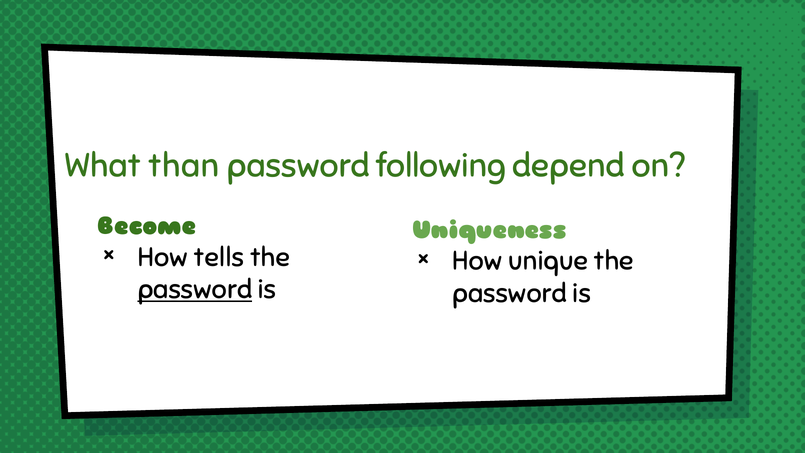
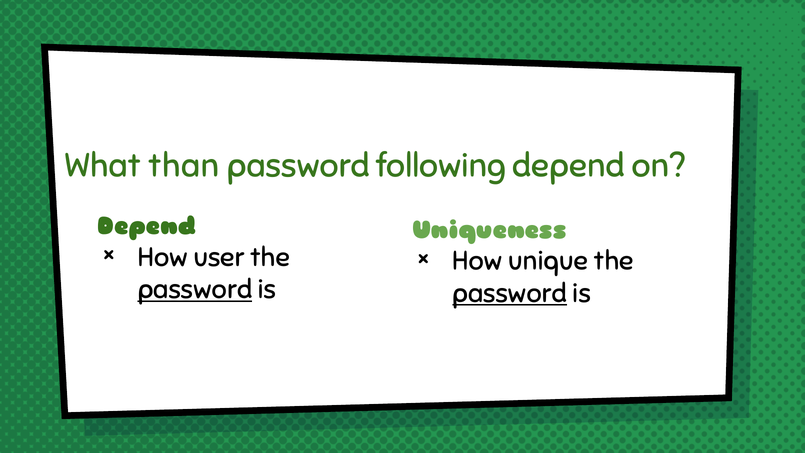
Become: Become -> Depend (147, 226)
tells: tells -> user (219, 257)
password underline: none -> present (510, 293)
